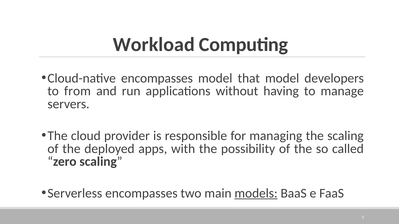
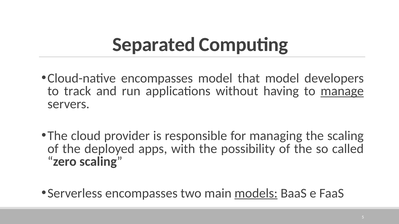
Workload: Workload -> Separated (154, 45)
from: from -> track (78, 91)
manage underline: none -> present (342, 91)
